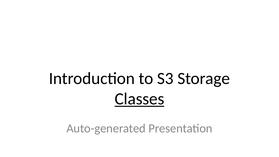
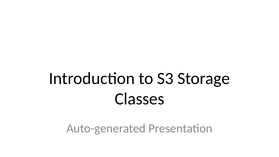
Classes underline: present -> none (139, 99)
